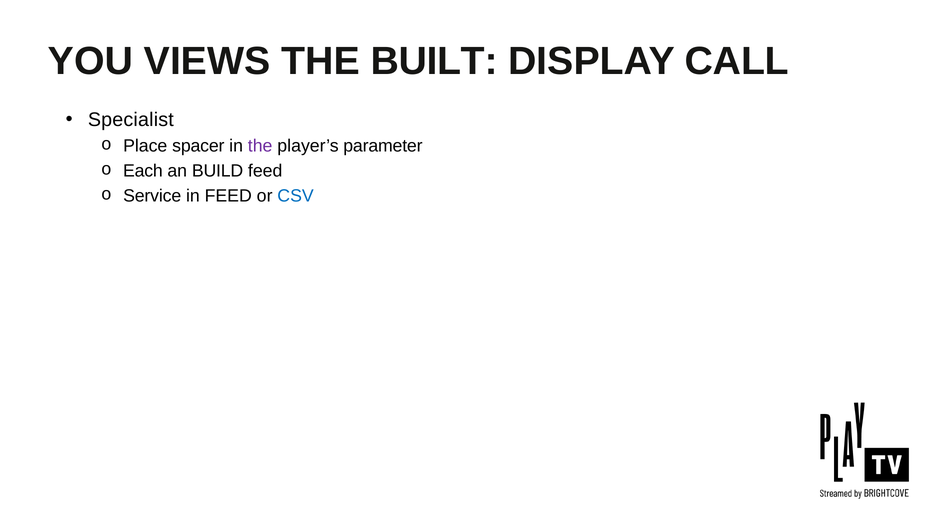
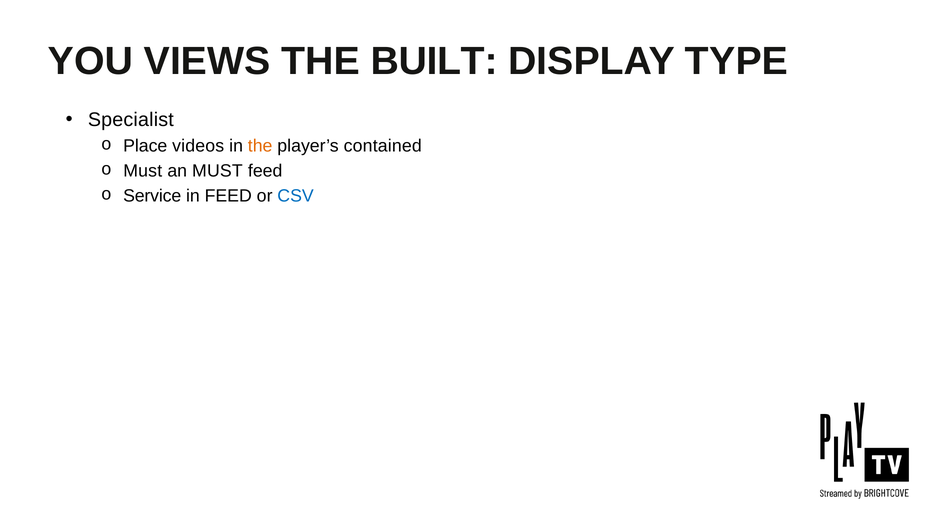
CALL: CALL -> TYPE (737, 61)
spacer: spacer -> videos (198, 146)
the colour: purple -> orange (260, 146)
parameter: parameter -> contained (383, 146)
Each: Each -> Must (143, 171)
an BUILD: BUILD -> MUST (217, 171)
